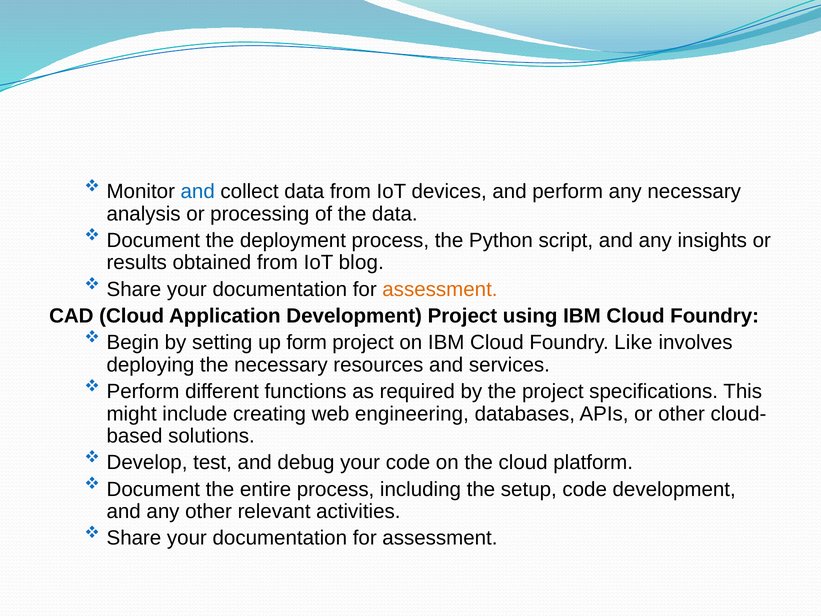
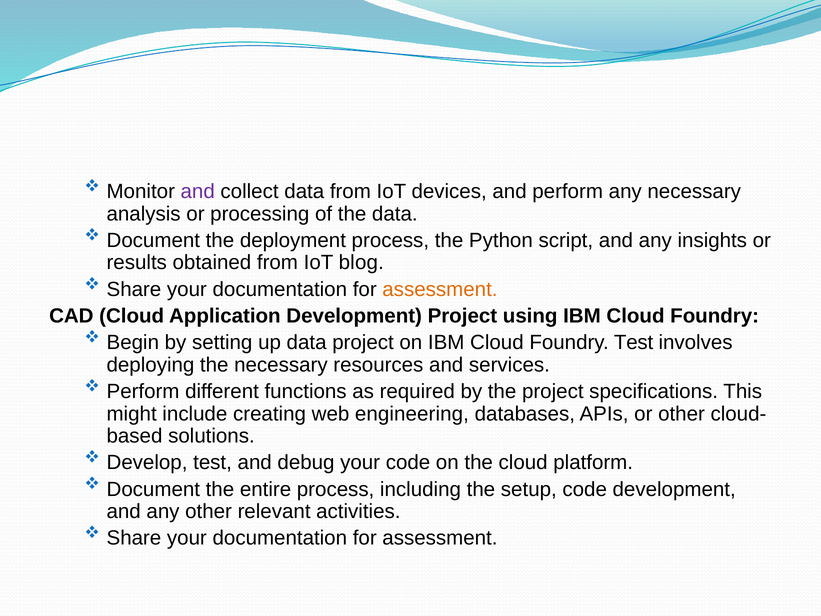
and colour: blue -> purple (198, 192)
up form: form -> data (307, 343)
Foundry Like: Like -> Test (634, 343)
